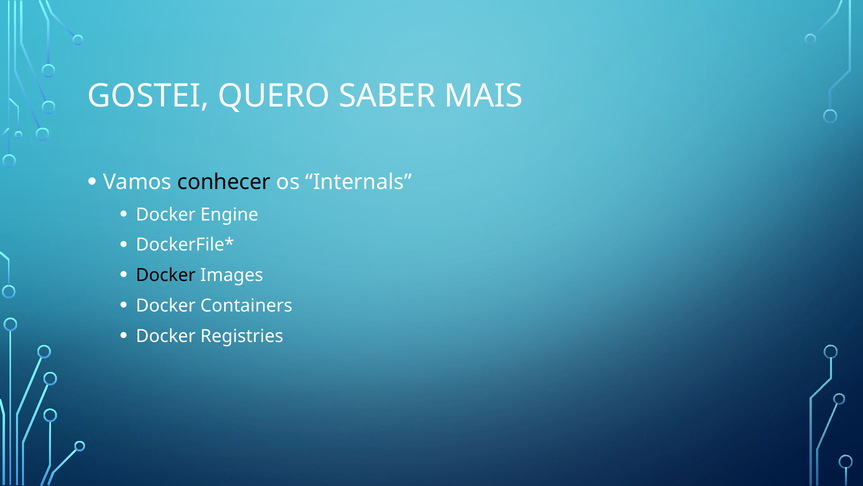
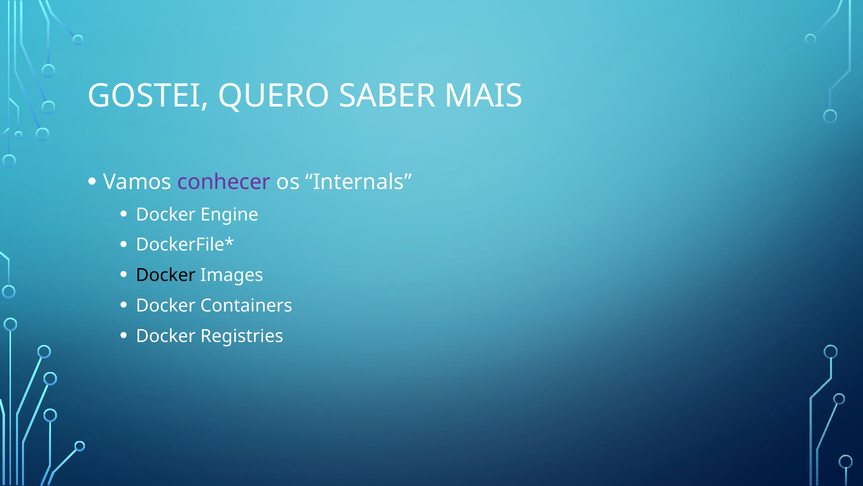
conhecer colour: black -> purple (224, 182)
